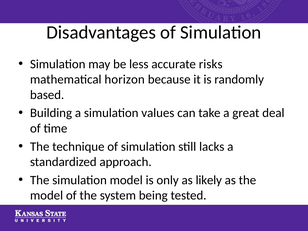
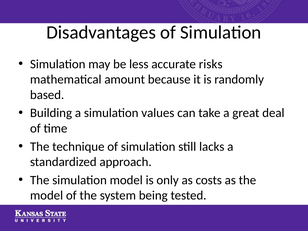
horizon: horizon -> amount (125, 79)
likely: likely -> costs (209, 180)
